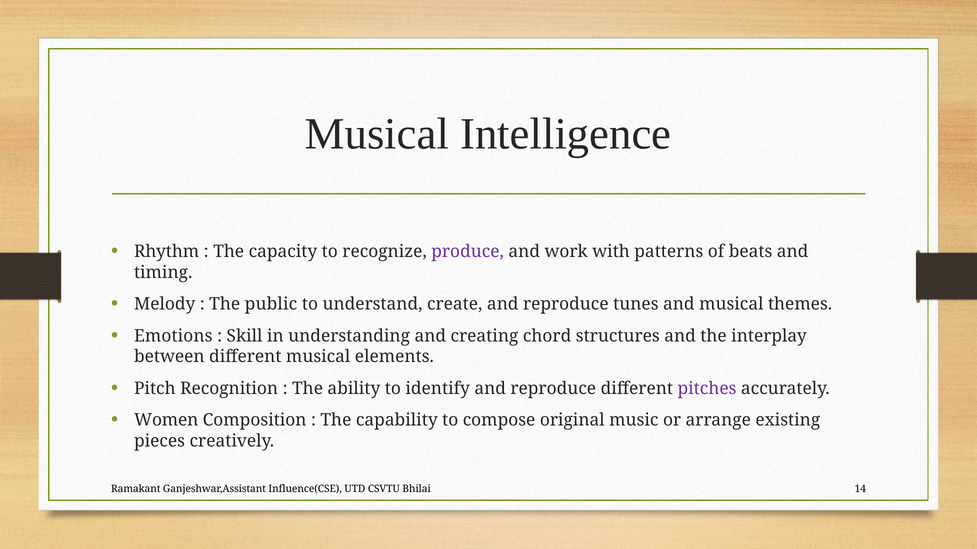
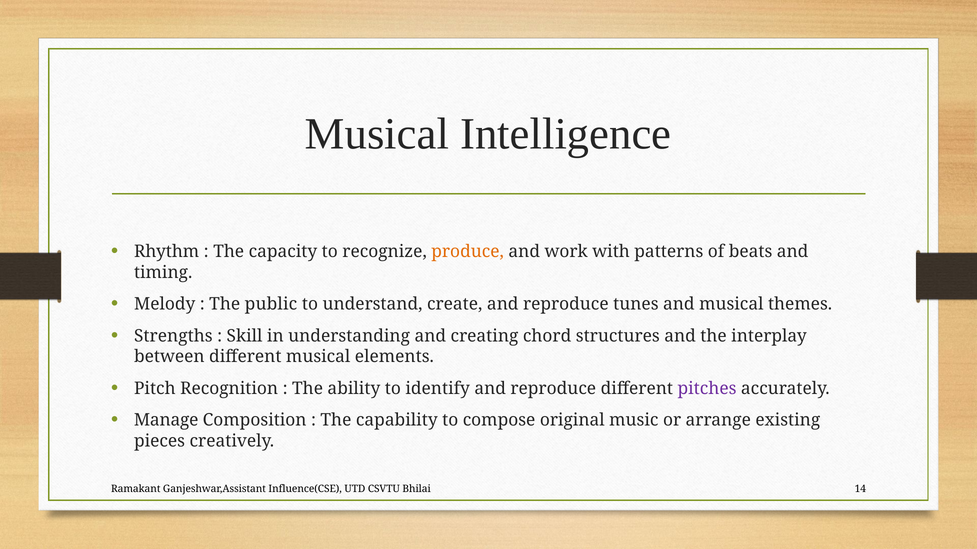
produce colour: purple -> orange (468, 252)
Emotions: Emotions -> Strengths (173, 336)
Women: Women -> Manage (166, 421)
